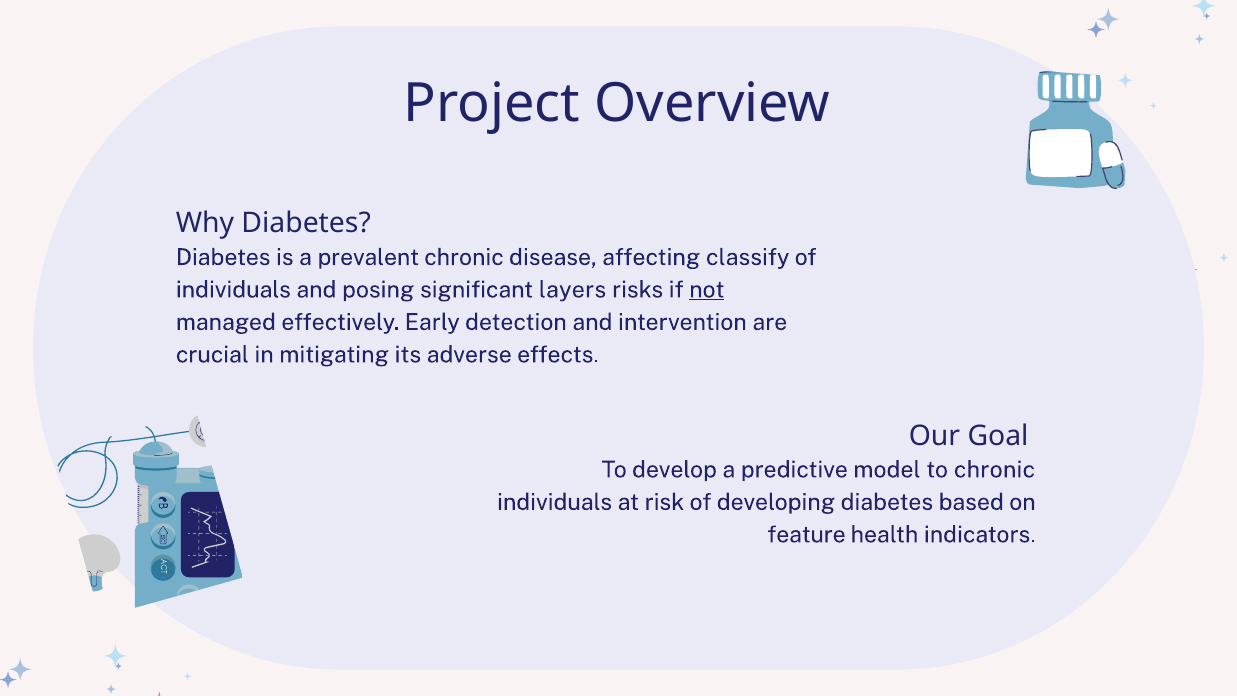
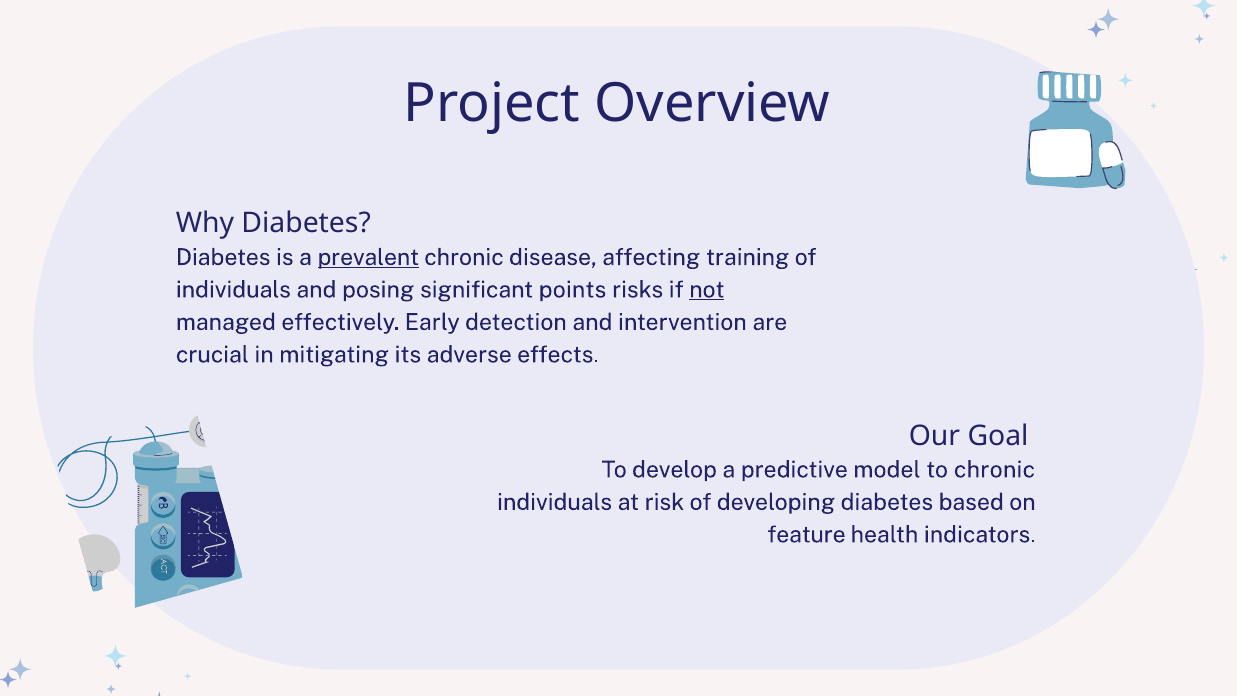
prevalent underline: none -> present (368, 257)
classify: classify -> training (748, 257)
layers: layers -> points (573, 290)
